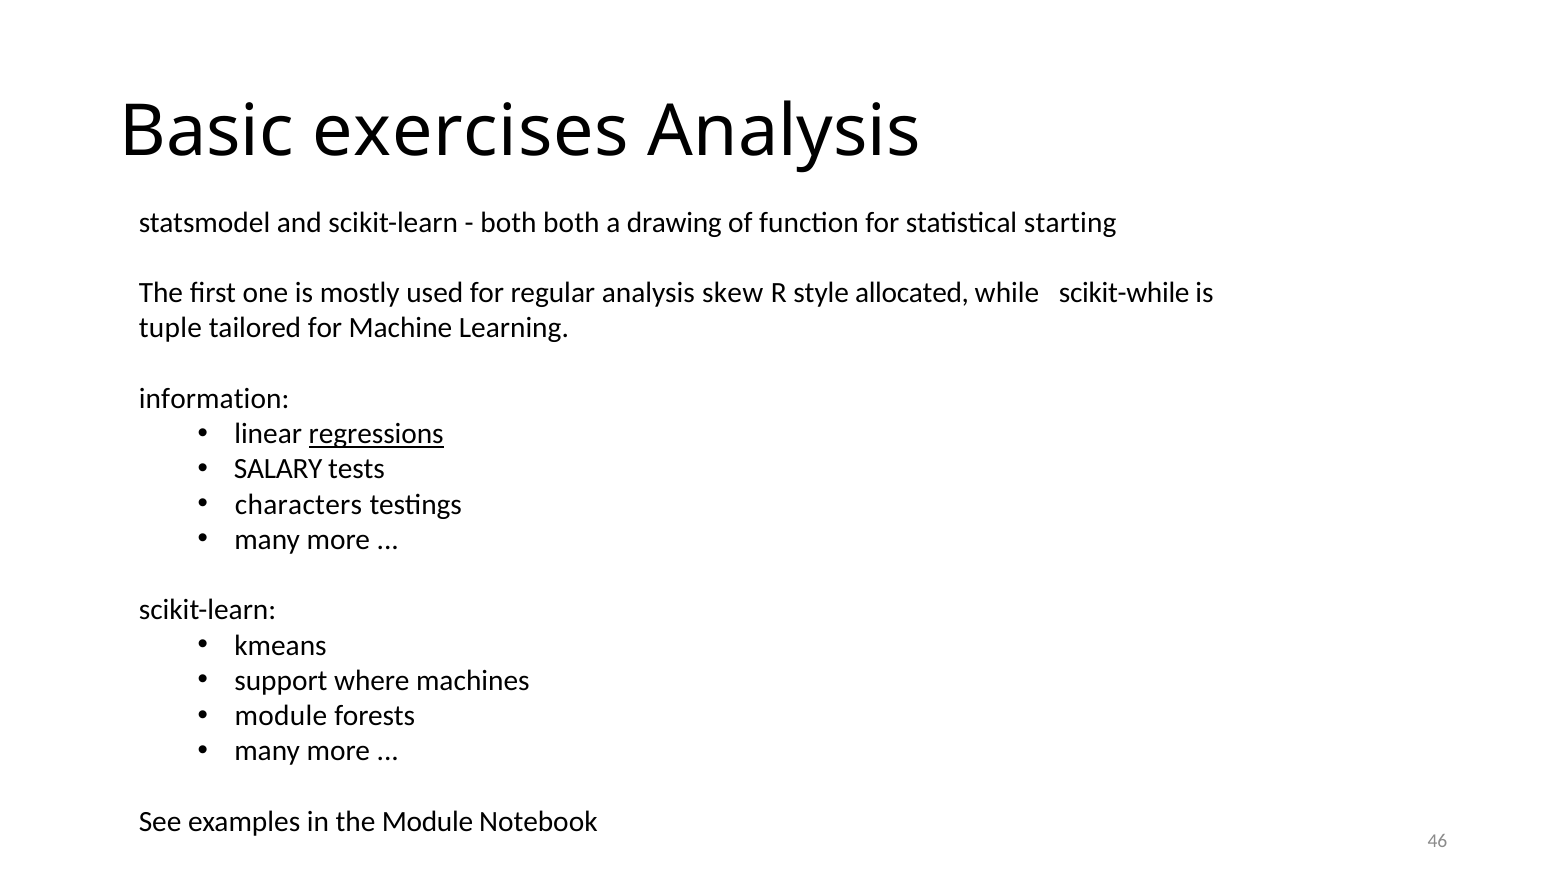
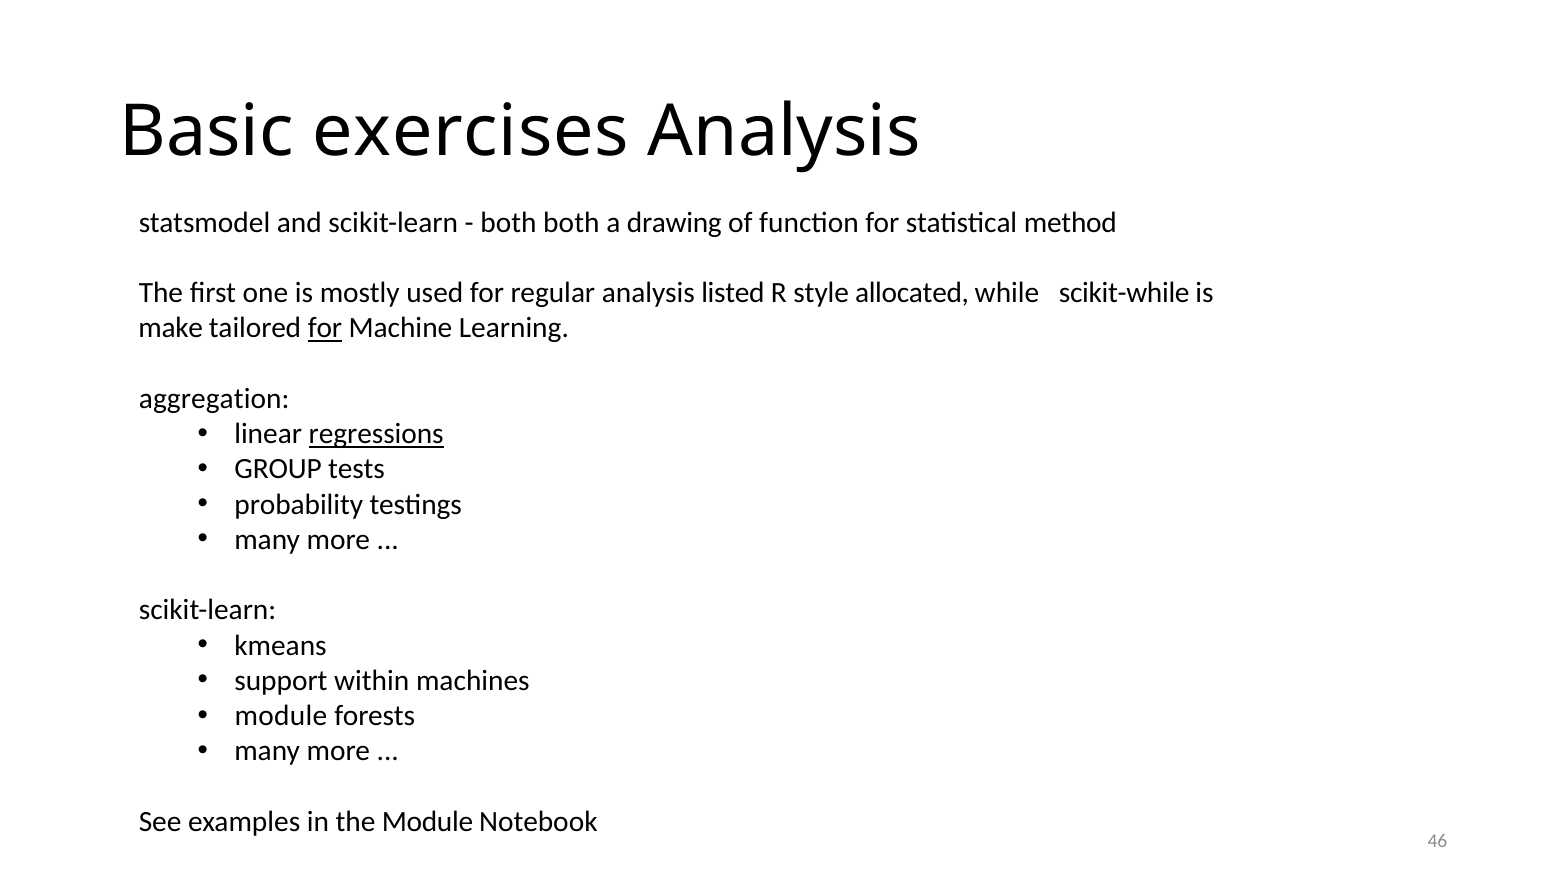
starting: starting -> method (1070, 223)
skew: skew -> listed (733, 293)
tuple: tuple -> make (171, 328)
for underline: none -> present (325, 328)
information: information -> aggregation (214, 399)
SALARY: SALARY -> GROUP (278, 469)
characters: characters -> probability (299, 505)
where: where -> within (372, 681)
